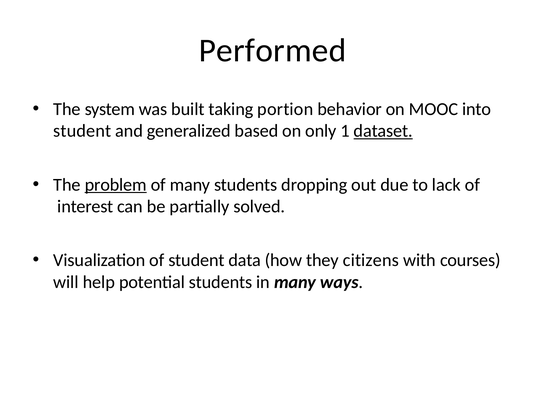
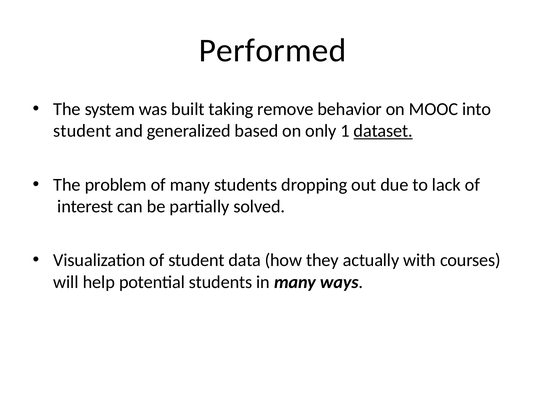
portion: portion -> remove (285, 109)
problem underline: present -> none (116, 185)
citizens: citizens -> actually (371, 261)
